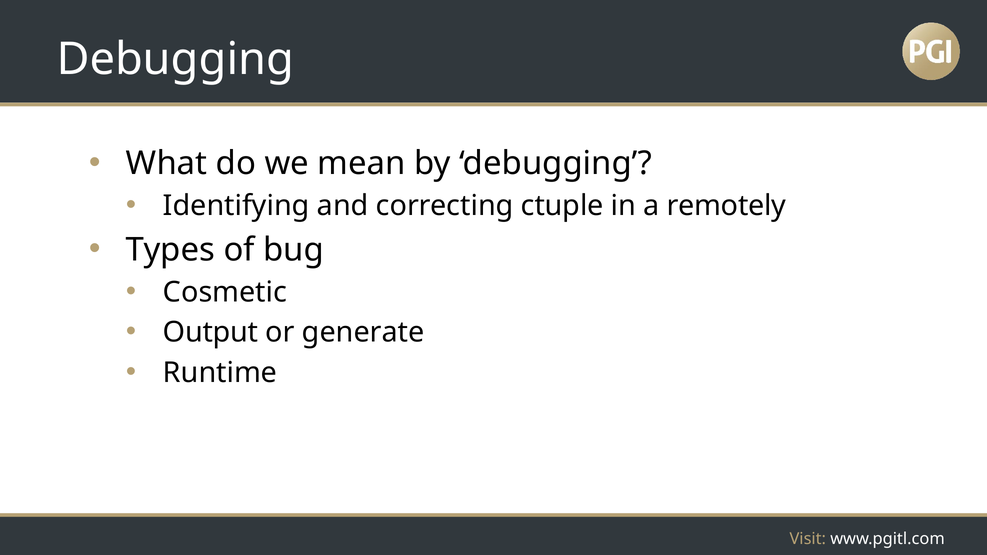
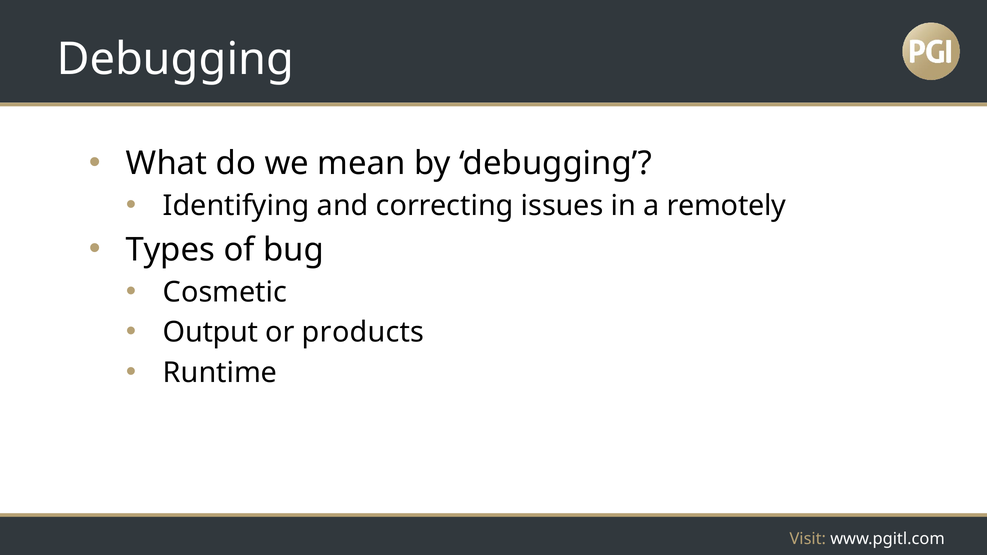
ctuple: ctuple -> issues (562, 206)
generate: generate -> products (363, 332)
